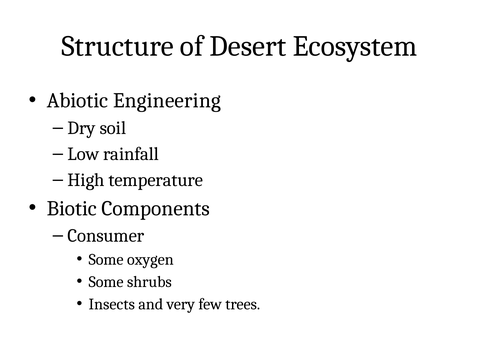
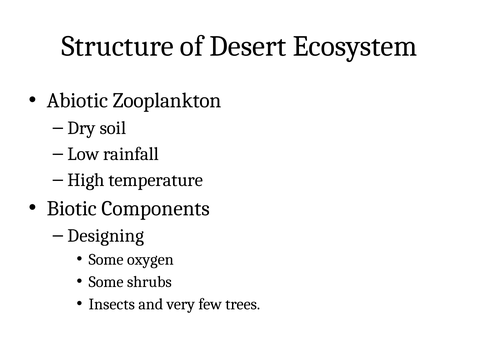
Engineering: Engineering -> Zooplankton (167, 101)
Consumer: Consumer -> Designing (106, 236)
